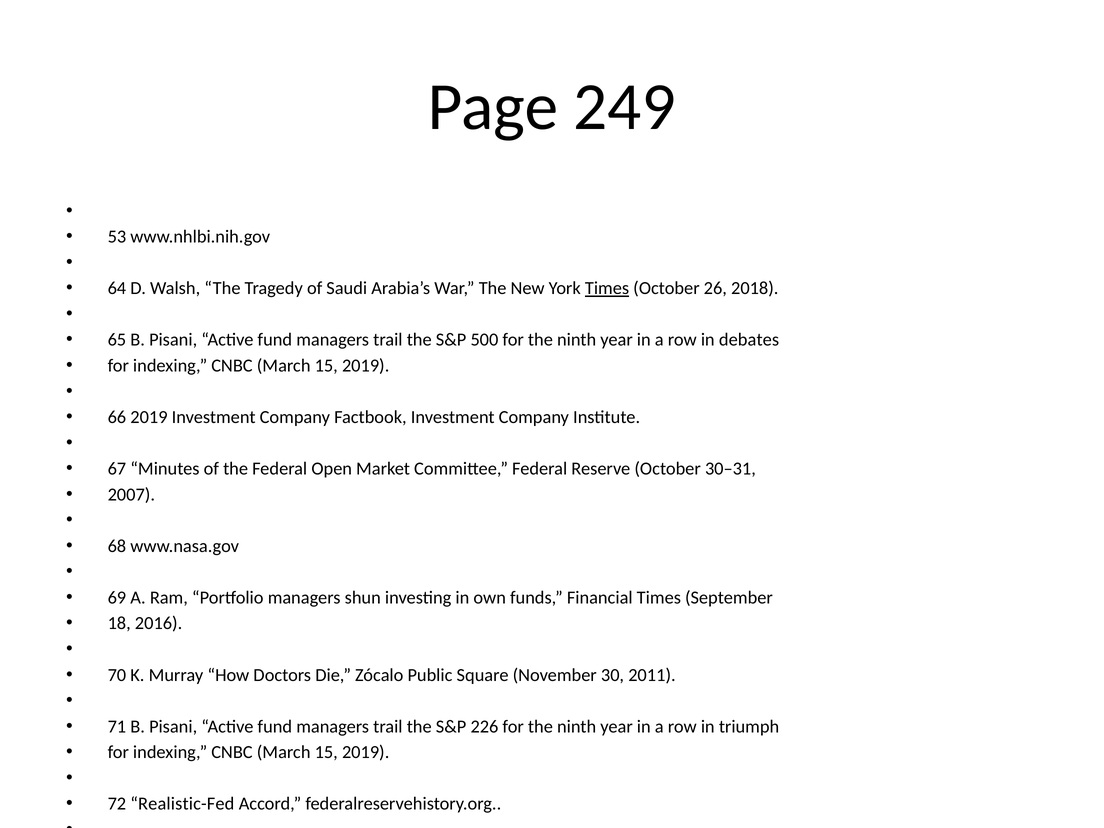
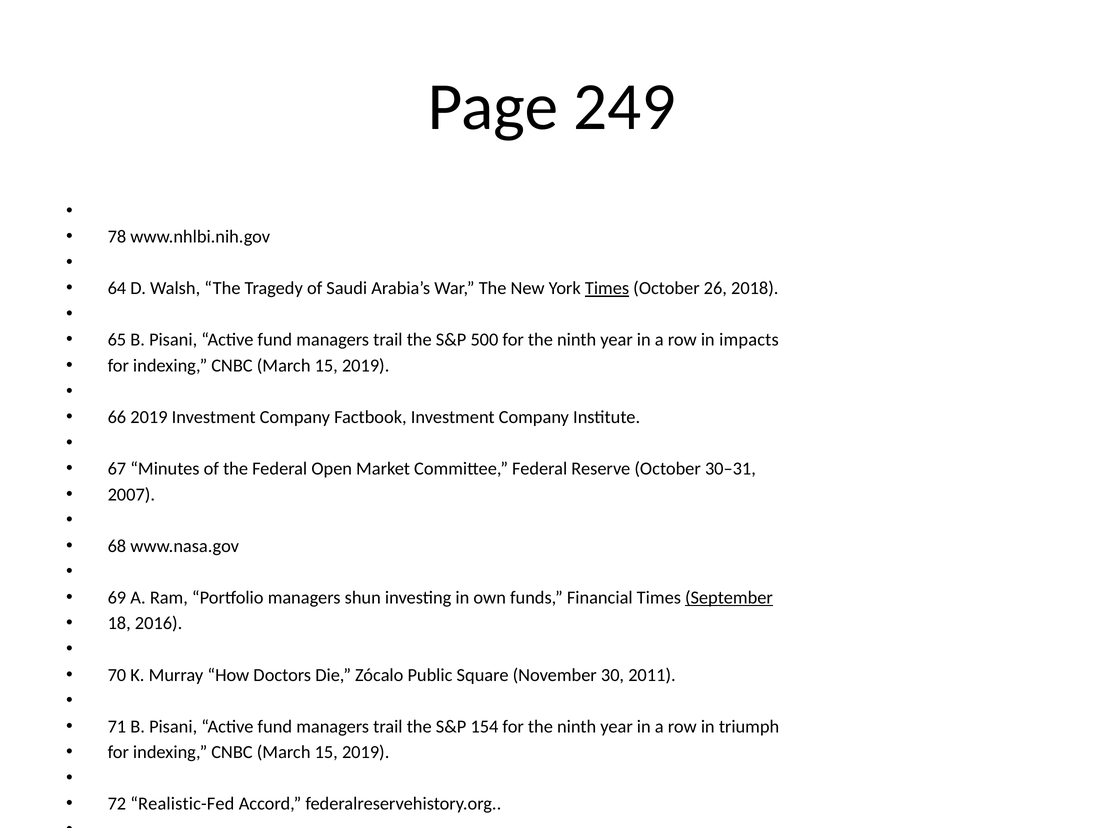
53: 53 -> 78 (117, 237)
debates: debates -> impacts (749, 340)
September underline: none -> present (729, 598)
226: 226 -> 154 (484, 727)
